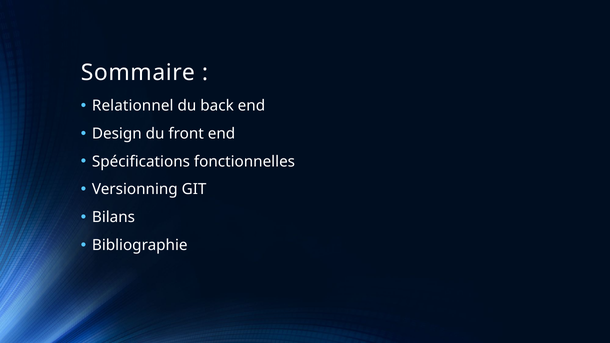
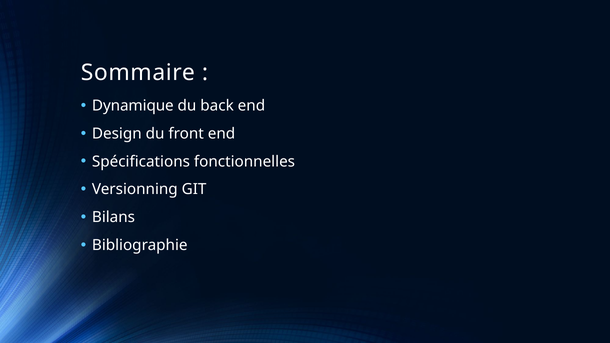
Relationnel: Relationnel -> Dynamique (133, 106)
